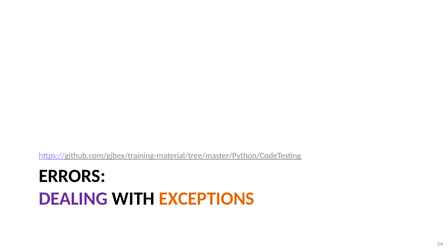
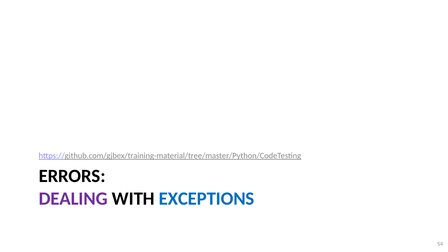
EXCEPTIONS colour: orange -> blue (207, 199)
